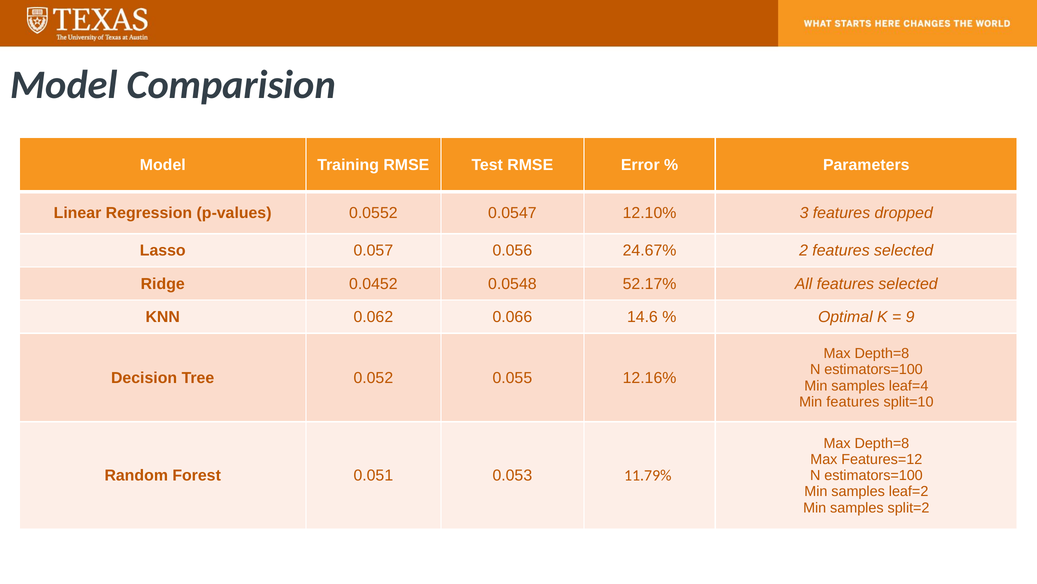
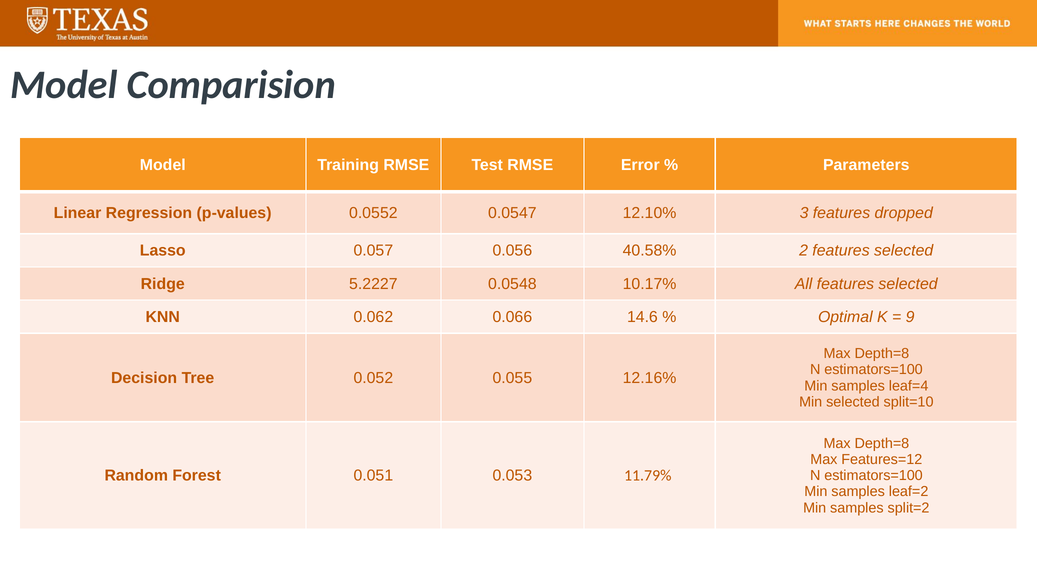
24.67%: 24.67% -> 40.58% (650, 250)
0.0452: 0.0452 -> 5.2227 (373, 283)
52.17%: 52.17% -> 10.17% (650, 283)
Min features: features -> selected (853, 401)
